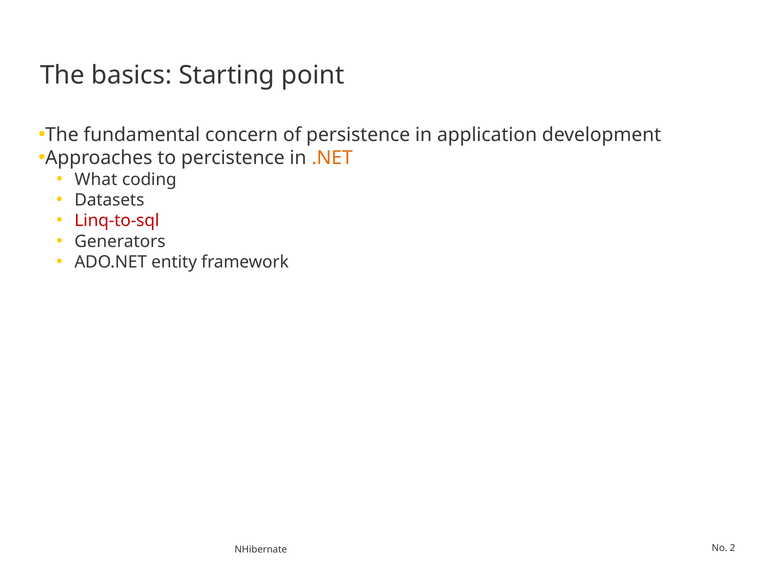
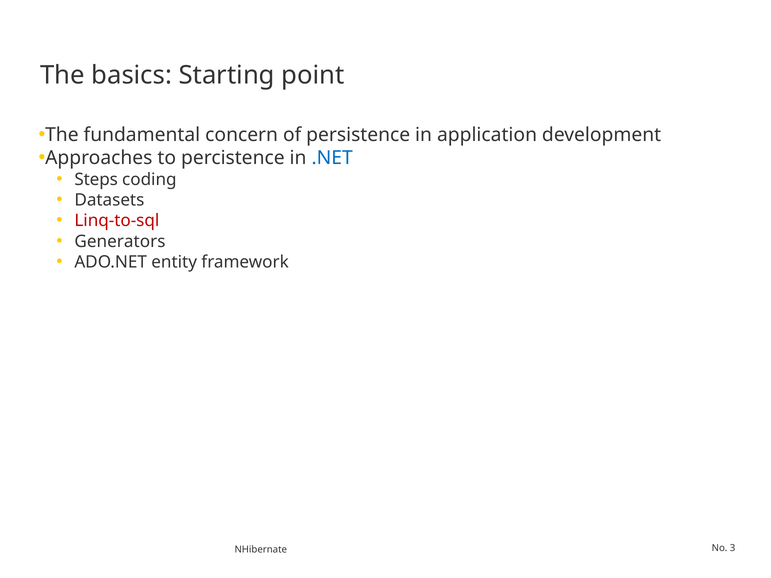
.NET colour: orange -> blue (332, 158)
What: What -> Steps (96, 180)
2: 2 -> 3 (733, 548)
